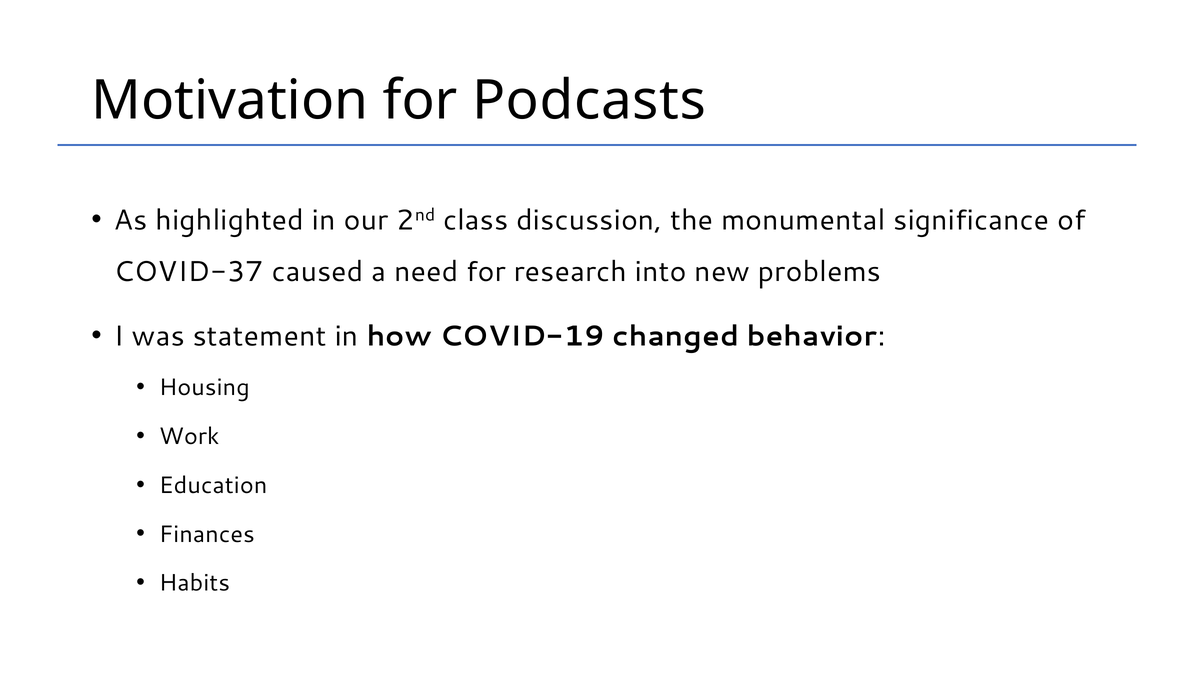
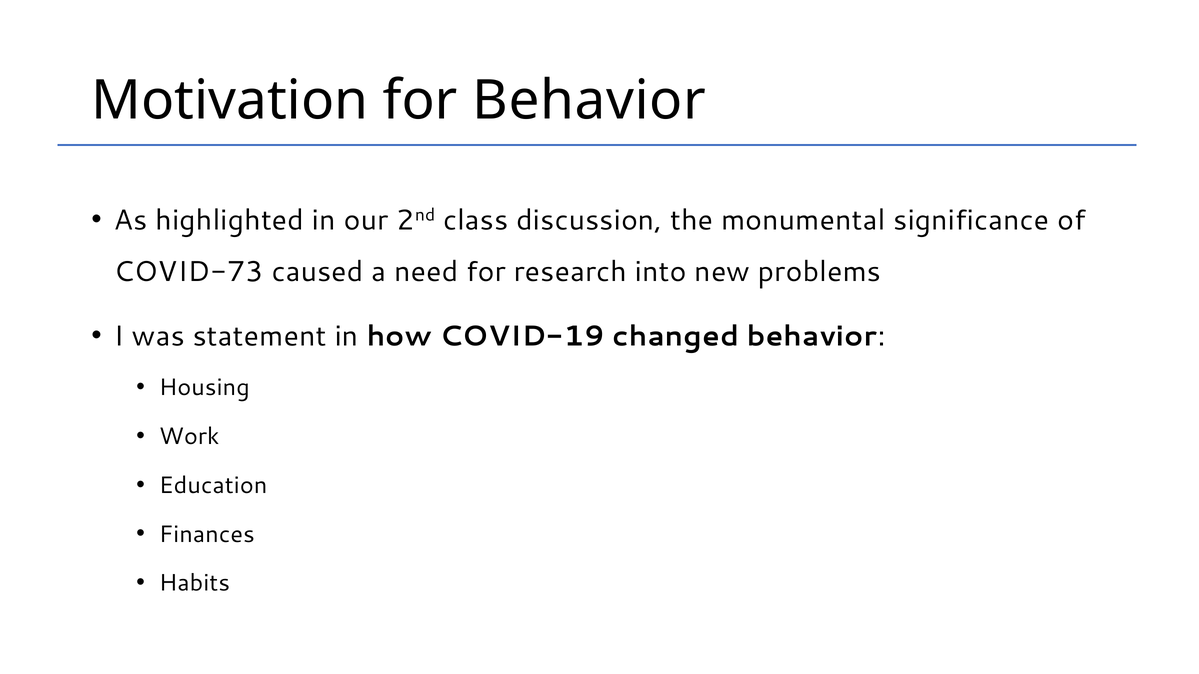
for Podcasts: Podcasts -> Behavior (589, 101)
COVID-37: COVID-37 -> COVID-73 (189, 272)
